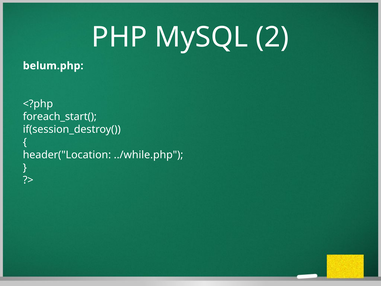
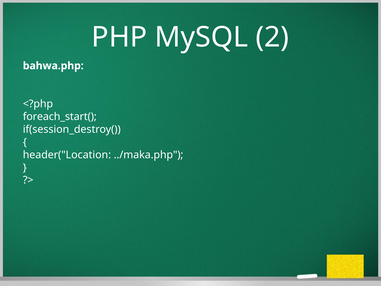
belum.php: belum.php -> bahwa.php (53, 66)
../while.php: ../while.php -> ../maka.php (149, 155)
